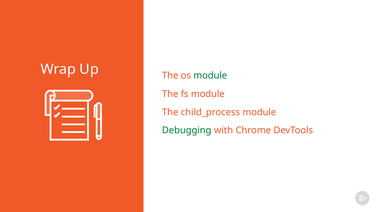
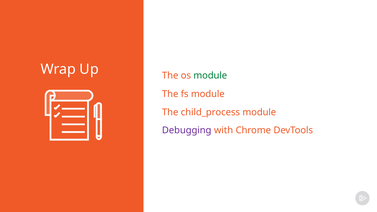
Debugging colour: green -> purple (187, 130)
